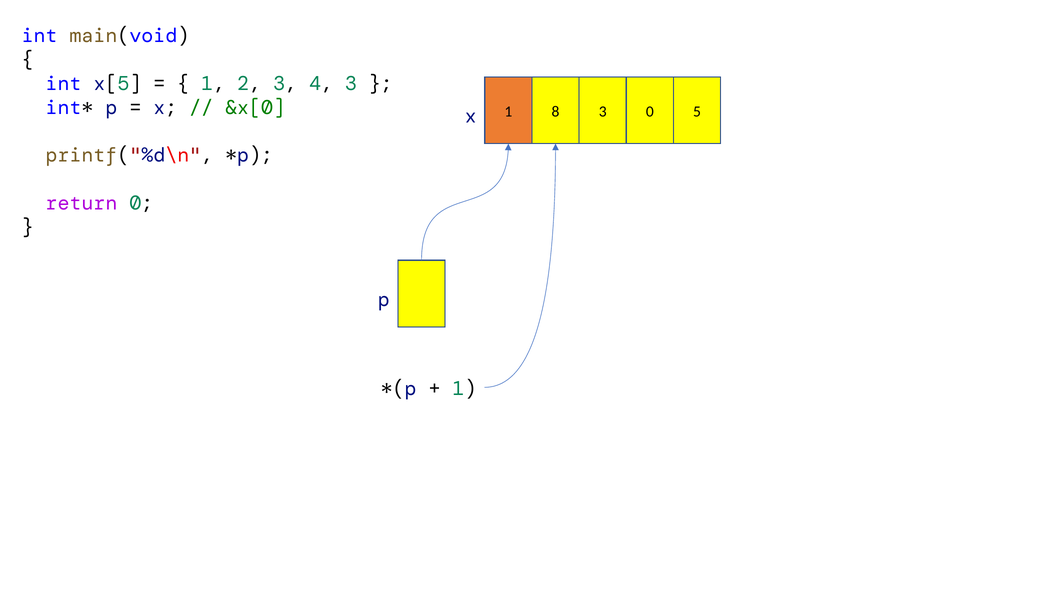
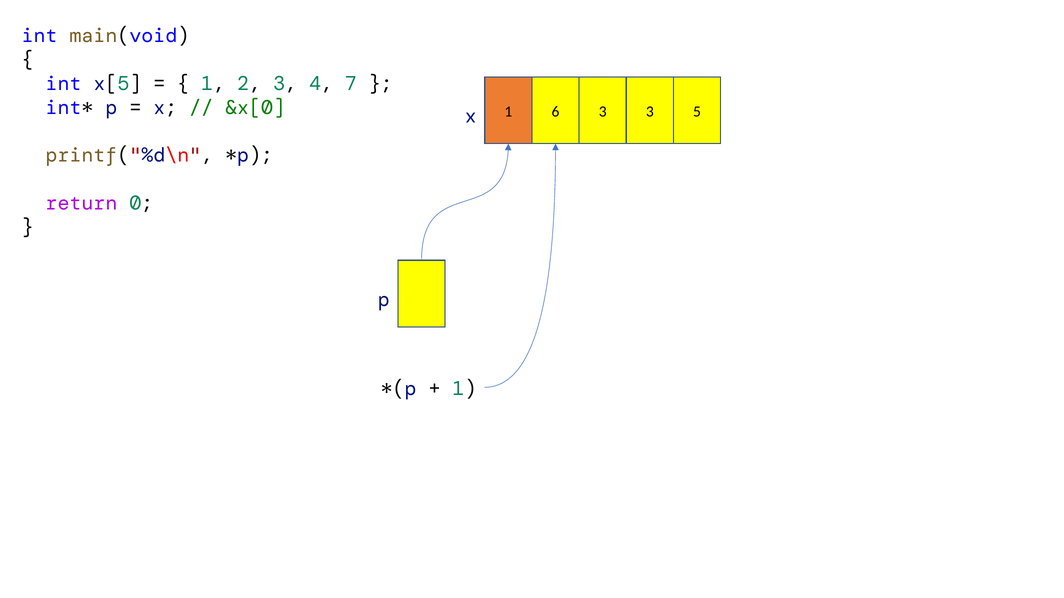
4 3: 3 -> 7 (351, 84)
8: 8 -> 6 (556, 111)
3 0: 0 -> 3 (650, 111)
